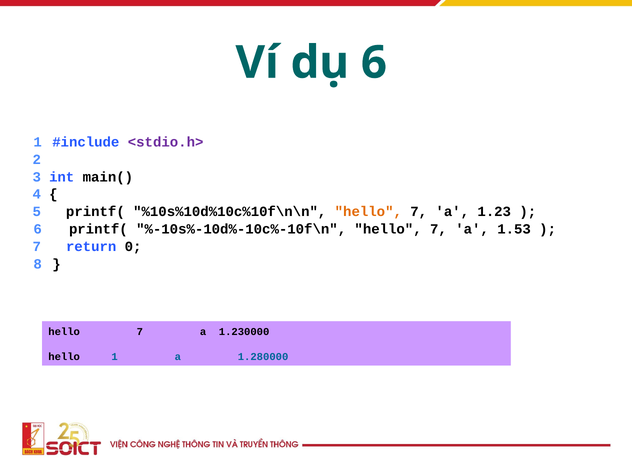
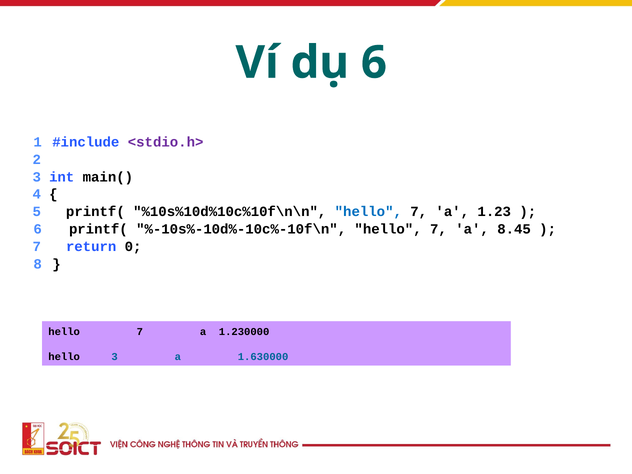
hello colour: orange -> blue (368, 212)
1.53: 1.53 -> 8.45 (514, 229)
hello 1: 1 -> 3 (115, 357)
1.280000: 1.280000 -> 1.630000 (263, 357)
